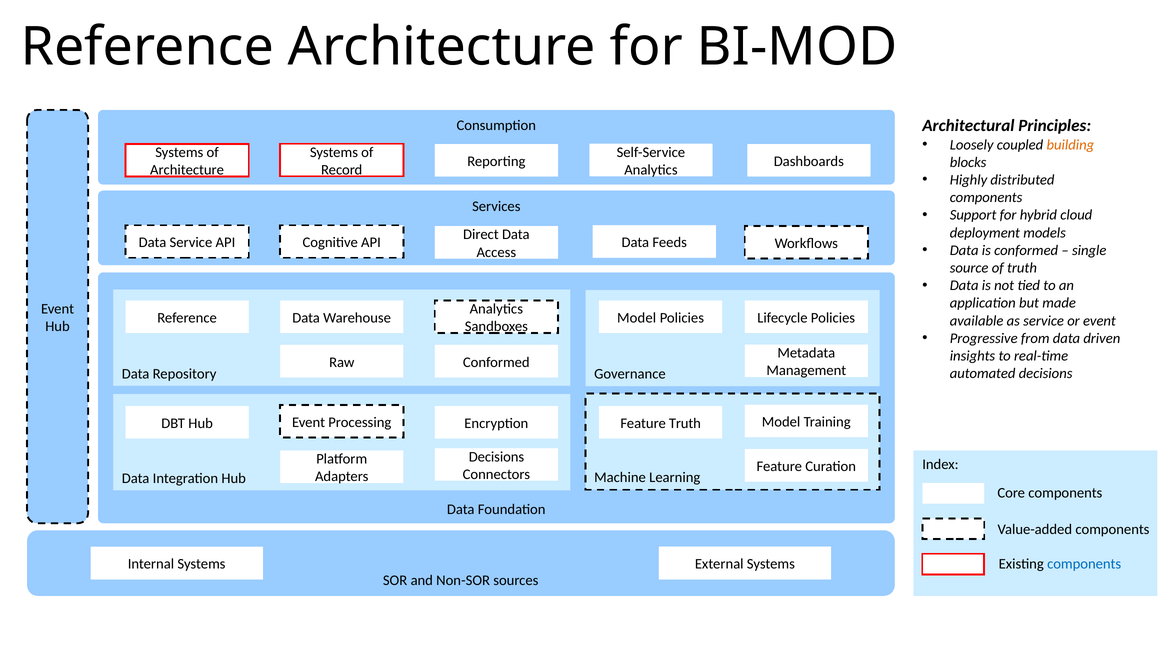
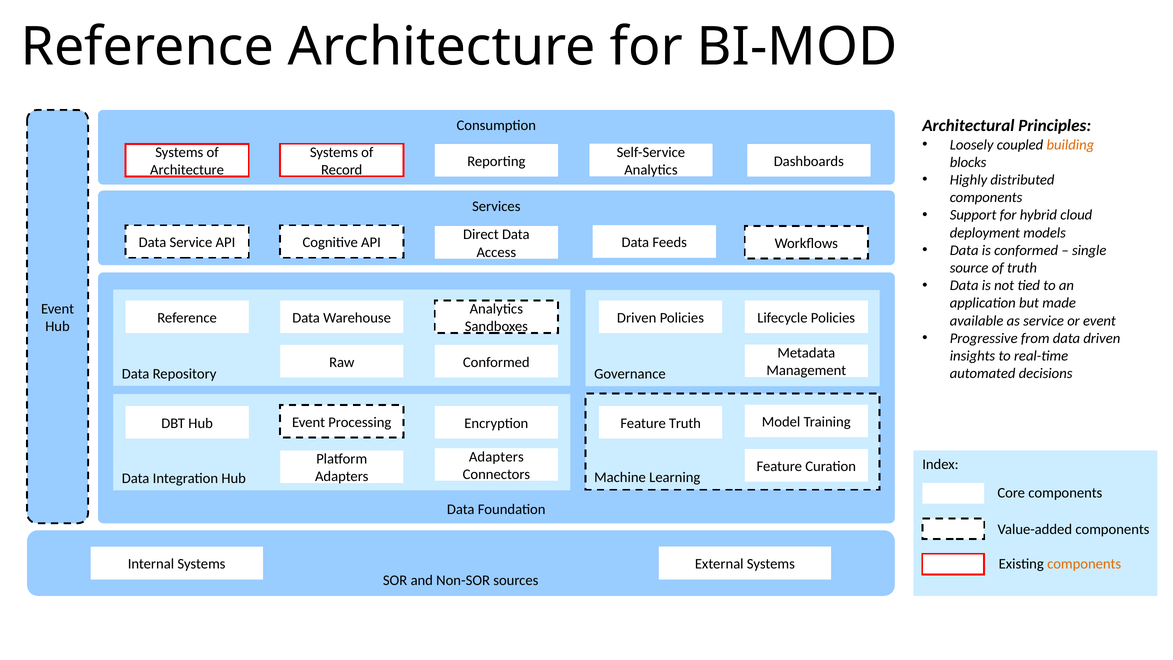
Model: Model -> Driven (637, 318)
Decisions: Decisions -> Adapters (496, 457)
components colour: blue -> orange (1084, 564)
